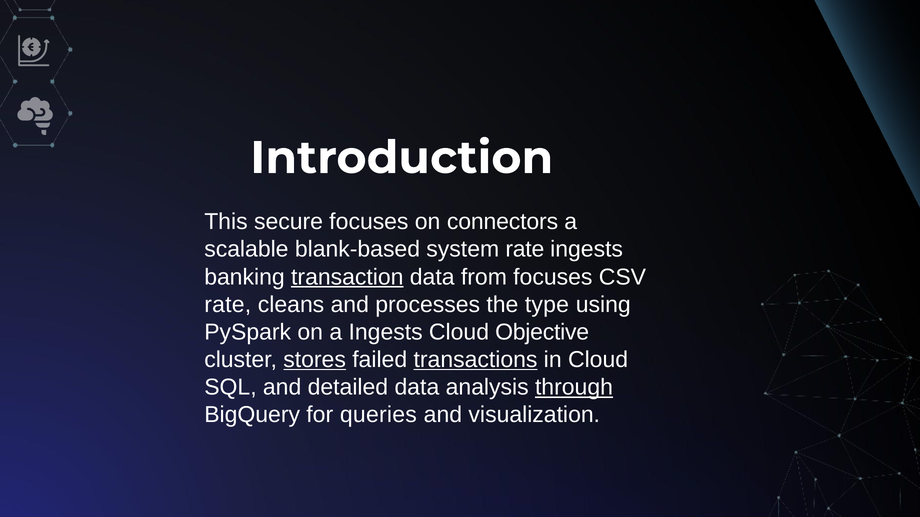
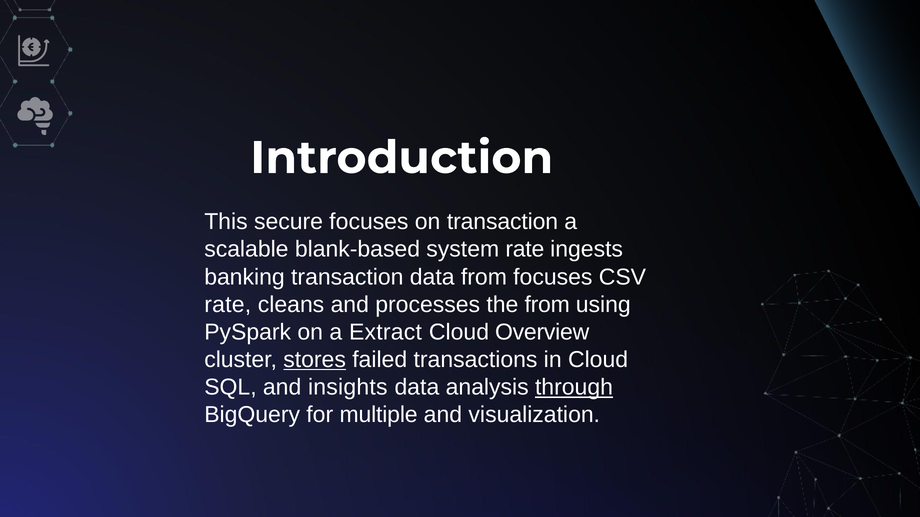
on connectors: connectors -> transaction (503, 222)
transaction underline: present -> none (347, 277)
the type: type -> from (547, 305)
a Ingests: Ingests -> Extract (385, 332)
Objective: Objective -> Overview (542, 332)
transactions underline: present -> none (476, 360)
detailed: detailed -> insights (348, 388)
queries: queries -> multiple (379, 415)
